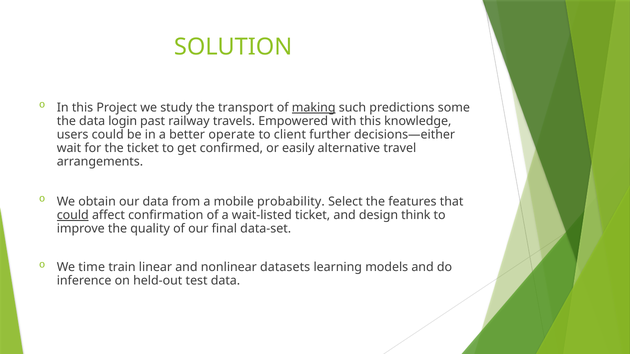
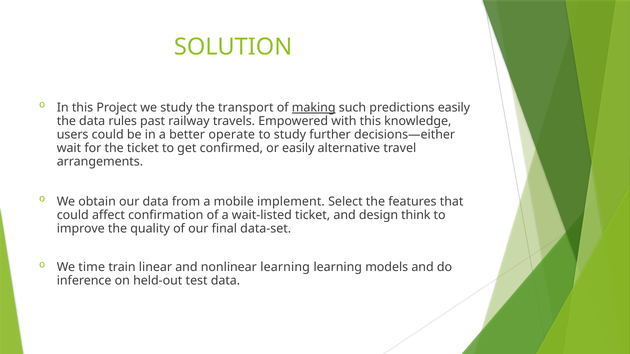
predictions some: some -> easily (454, 108)
login: login -> rules (123, 121)
to client: client -> study (290, 135)
probability: probability -> implement (291, 202)
could underline: present -> none (73, 215)
nonlinear datasets: datasets -> learning (285, 267)
